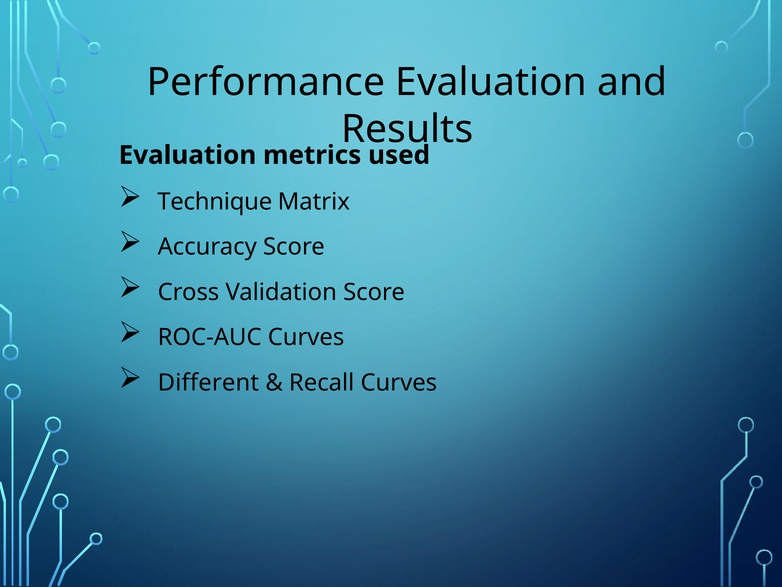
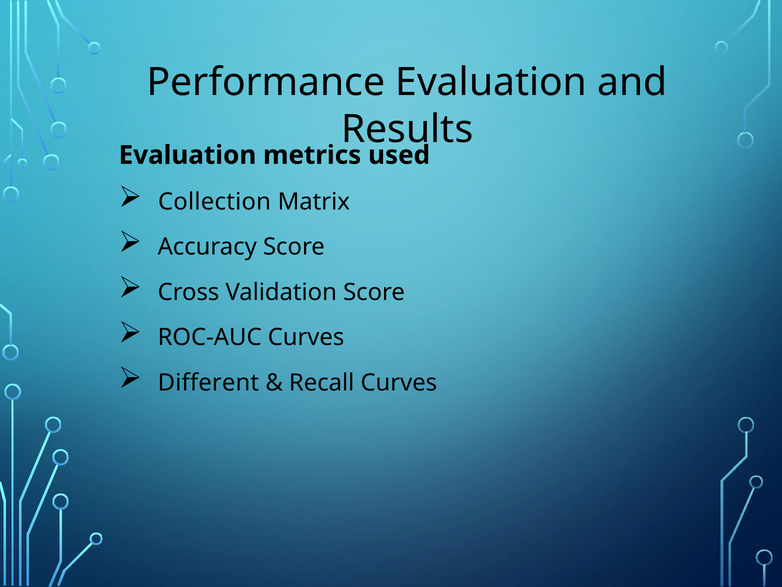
Technique: Technique -> Collection (215, 201)
